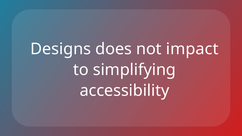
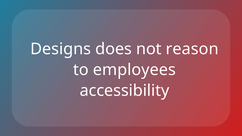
impact: impact -> reason (192, 49)
simplifying: simplifying -> employees (134, 70)
